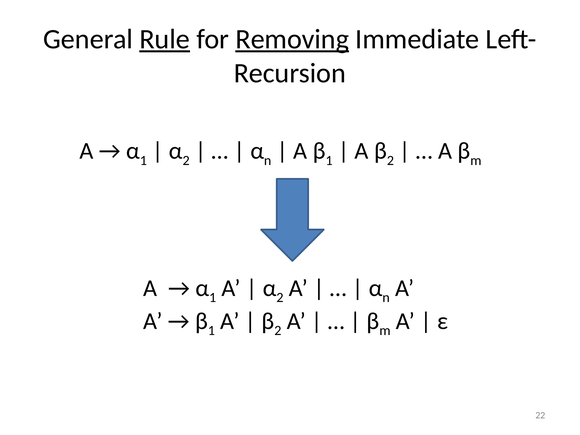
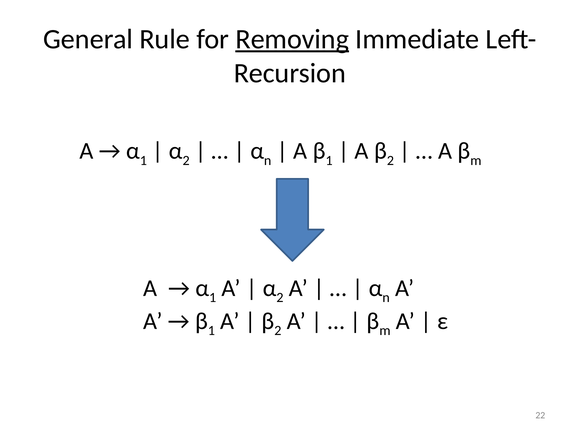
Rule underline: present -> none (165, 39)
